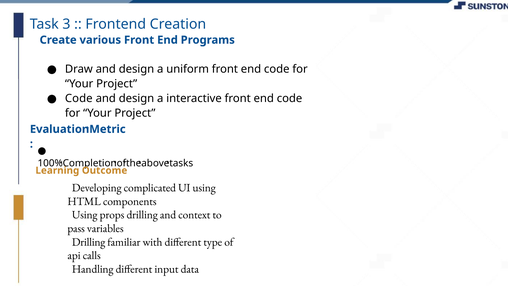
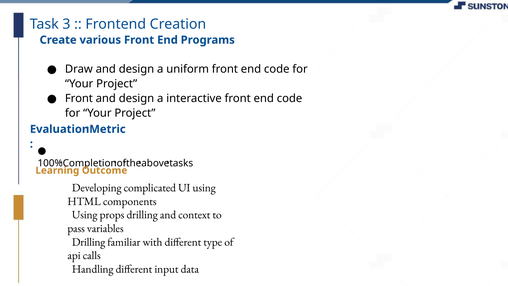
Code: Code -> Front (79, 98)
